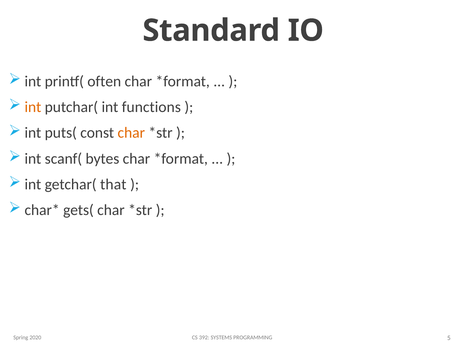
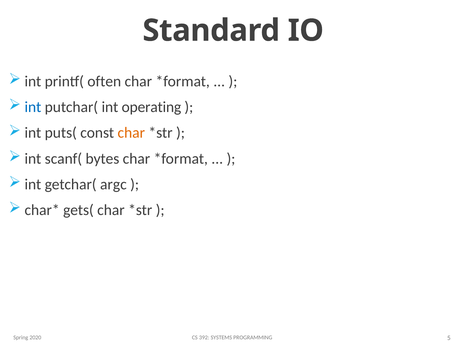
int colour: orange -> blue (33, 107)
functions: functions -> operating (151, 107)
that: that -> argc (113, 184)
